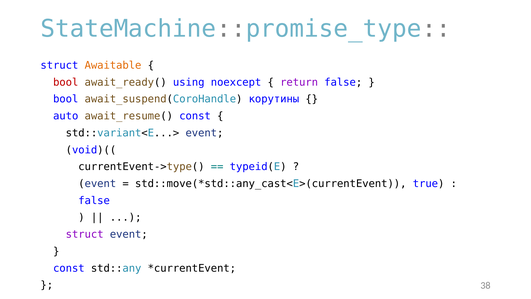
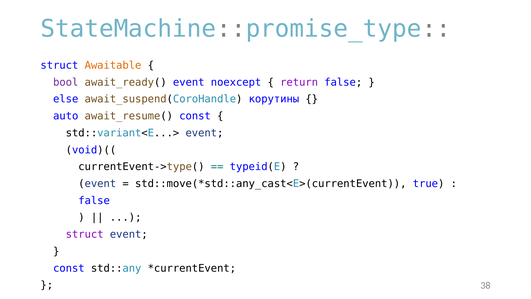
bool colour: red -> purple (66, 82)
await_ready( using: using -> event (189, 82)
bool: bool -> else (66, 99)
